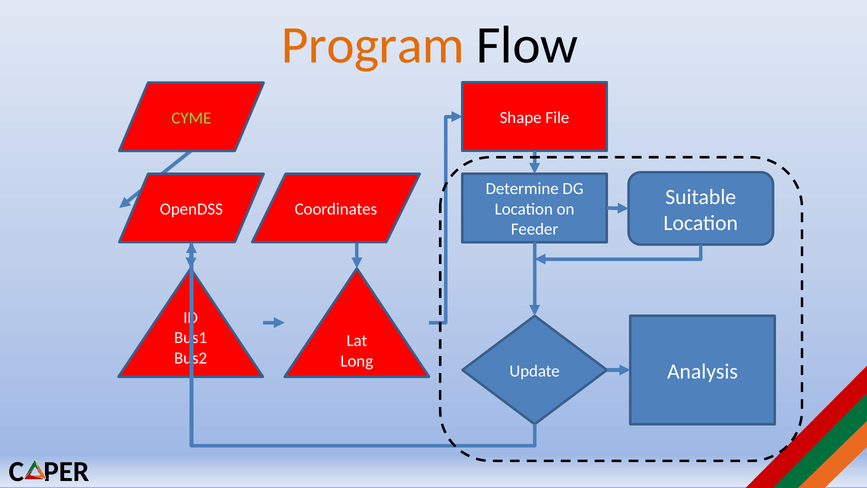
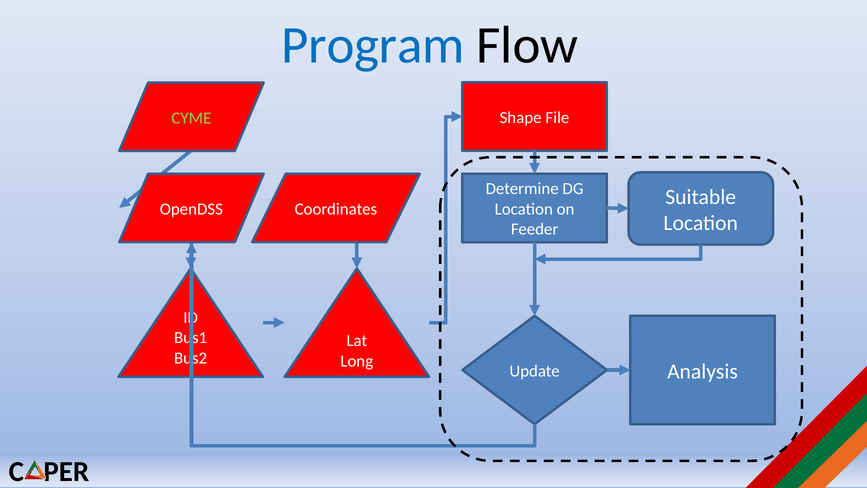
Program colour: orange -> blue (373, 45)
